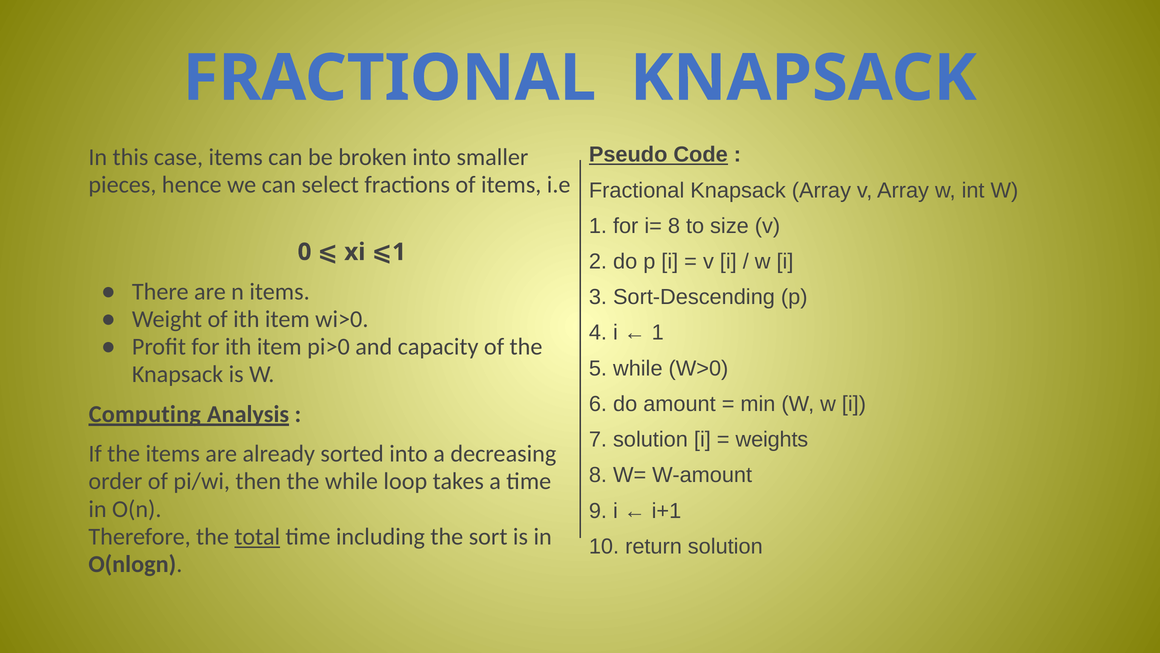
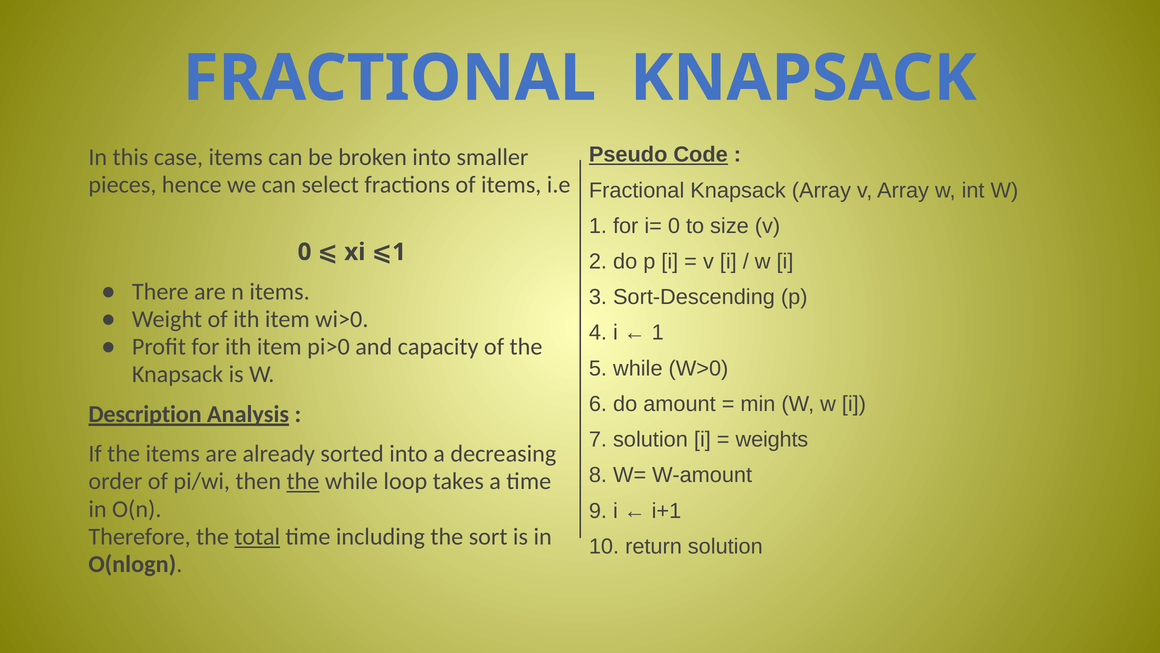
i= 8: 8 -> 0 (674, 226)
Computing: Computing -> Description (145, 414)
the underline: none -> present (303, 481)
